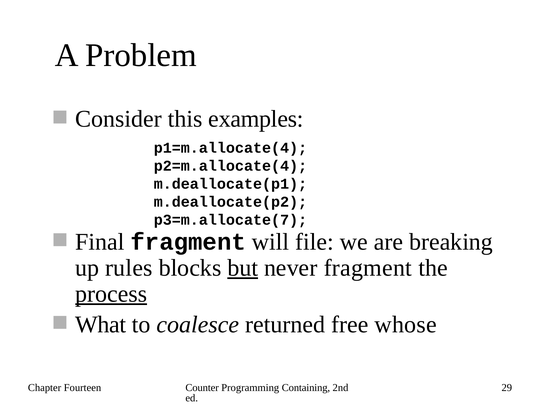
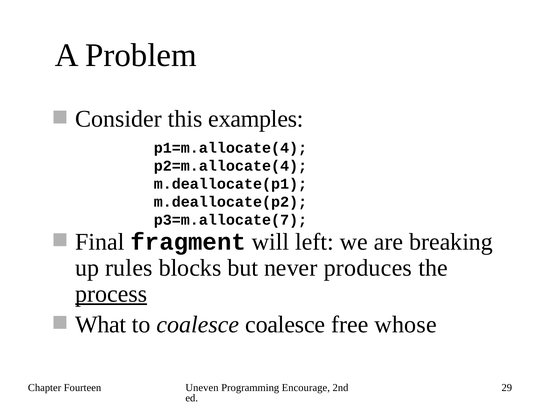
file: file -> left (314, 242)
but underline: present -> none (243, 268)
never fragment: fragment -> produces (368, 268)
coalesce returned: returned -> coalesce (285, 325)
Counter: Counter -> Uneven (202, 388)
Containing: Containing -> Encourage (306, 388)
